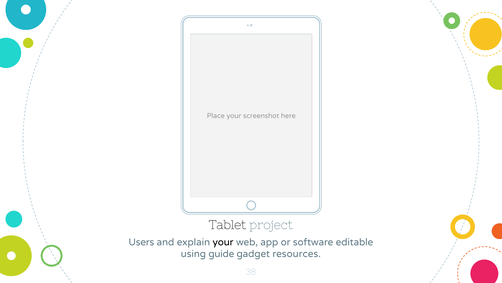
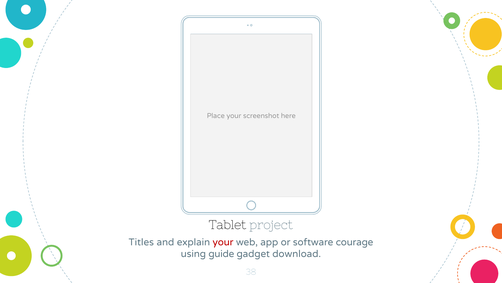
Users: Users -> Titles (141, 242)
your colour: black -> red (223, 242)
editable: editable -> courage (355, 242)
resources: resources -> download (297, 253)
